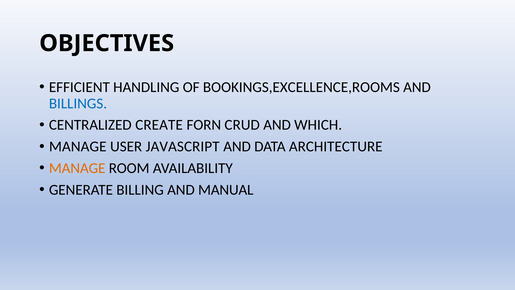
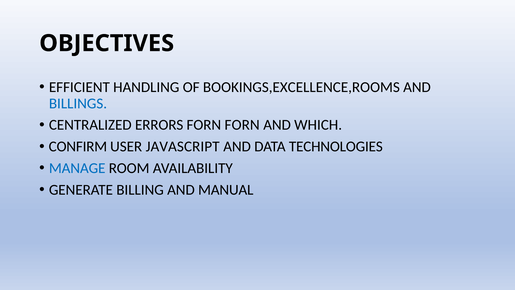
CREATE: CREATE -> ERRORS (159, 125)
FORN CRUD: CRUD -> FORN (242, 125)
MANAGE: MANAGE -> CONFIRM (78, 146)
ARCHITECTURE: ARCHITECTURE -> TECHNOLOGIES (336, 146)
MANAGE colour: orange -> blue (77, 168)
